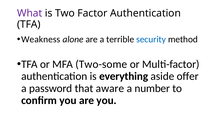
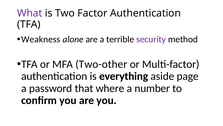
security colour: blue -> purple (151, 39)
Two-some: Two-some -> Two-other (101, 64)
offer: offer -> page (188, 76)
aware: aware -> where (110, 88)
